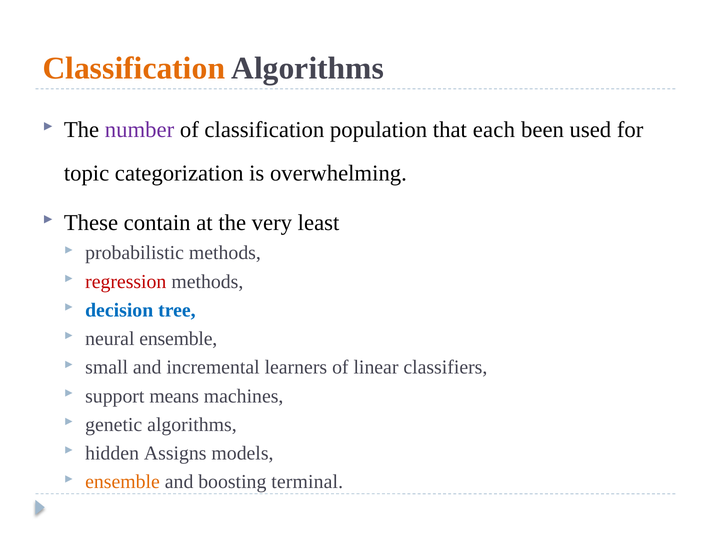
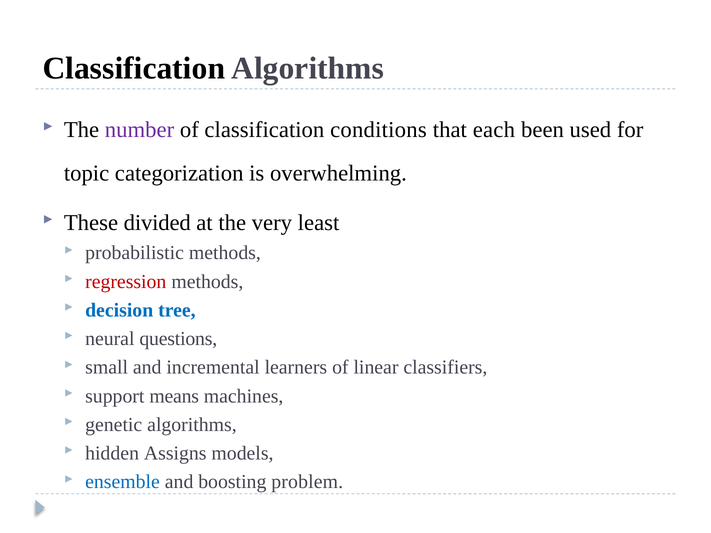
Classification colour: orange -> black (134, 69)
population: population -> conditions (378, 130)
contain: contain -> divided (157, 223)
neural ensemble: ensemble -> questions (178, 339)
ensemble colour: orange -> blue (123, 482)
terminal: terminal -> problem (307, 482)
